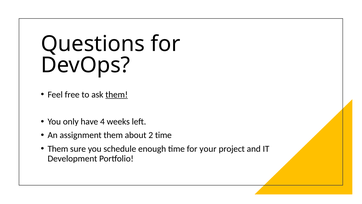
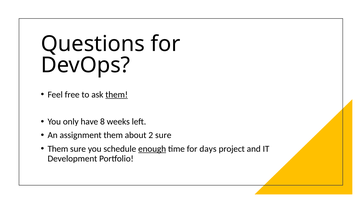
4: 4 -> 8 (102, 121)
2 time: time -> sure (163, 135)
enough underline: none -> present (152, 149)
your: your -> days (208, 149)
